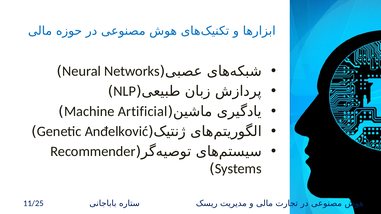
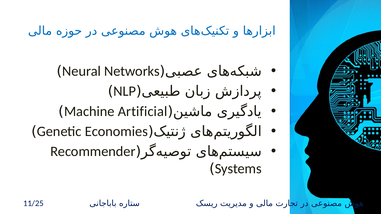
Anđelković: Anđelković -> Economies (116, 132)
